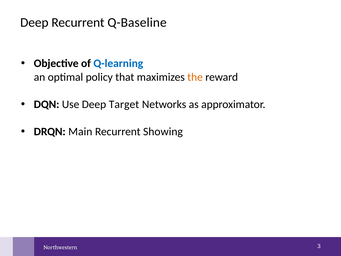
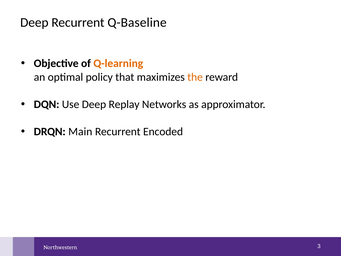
Q-learning colour: blue -> orange (118, 63)
Target: Target -> Replay (124, 104)
Showing: Showing -> Encoded (163, 132)
